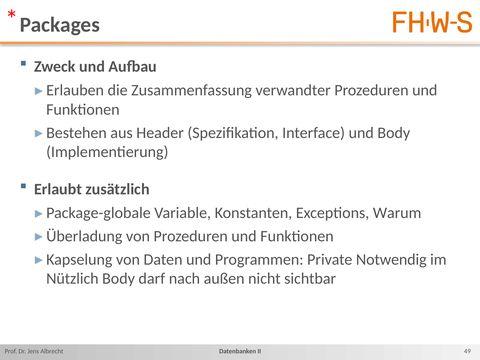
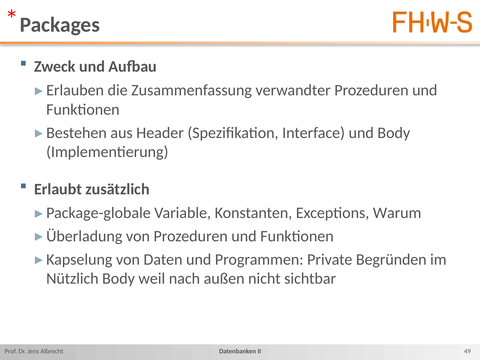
Notwendig: Notwendig -> Begründen (391, 259)
darf: darf -> weil (152, 279)
